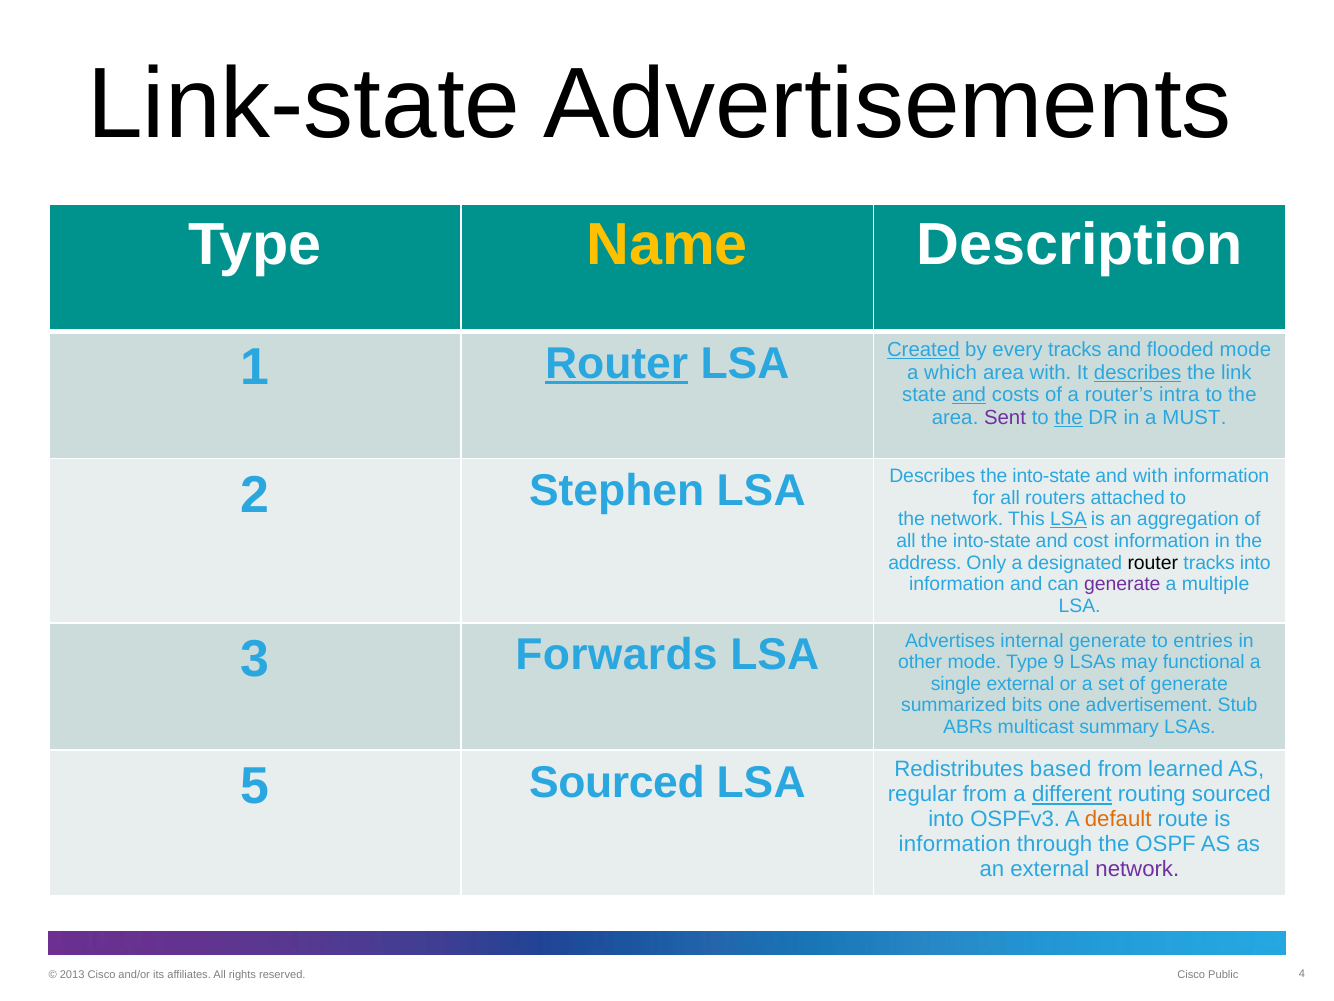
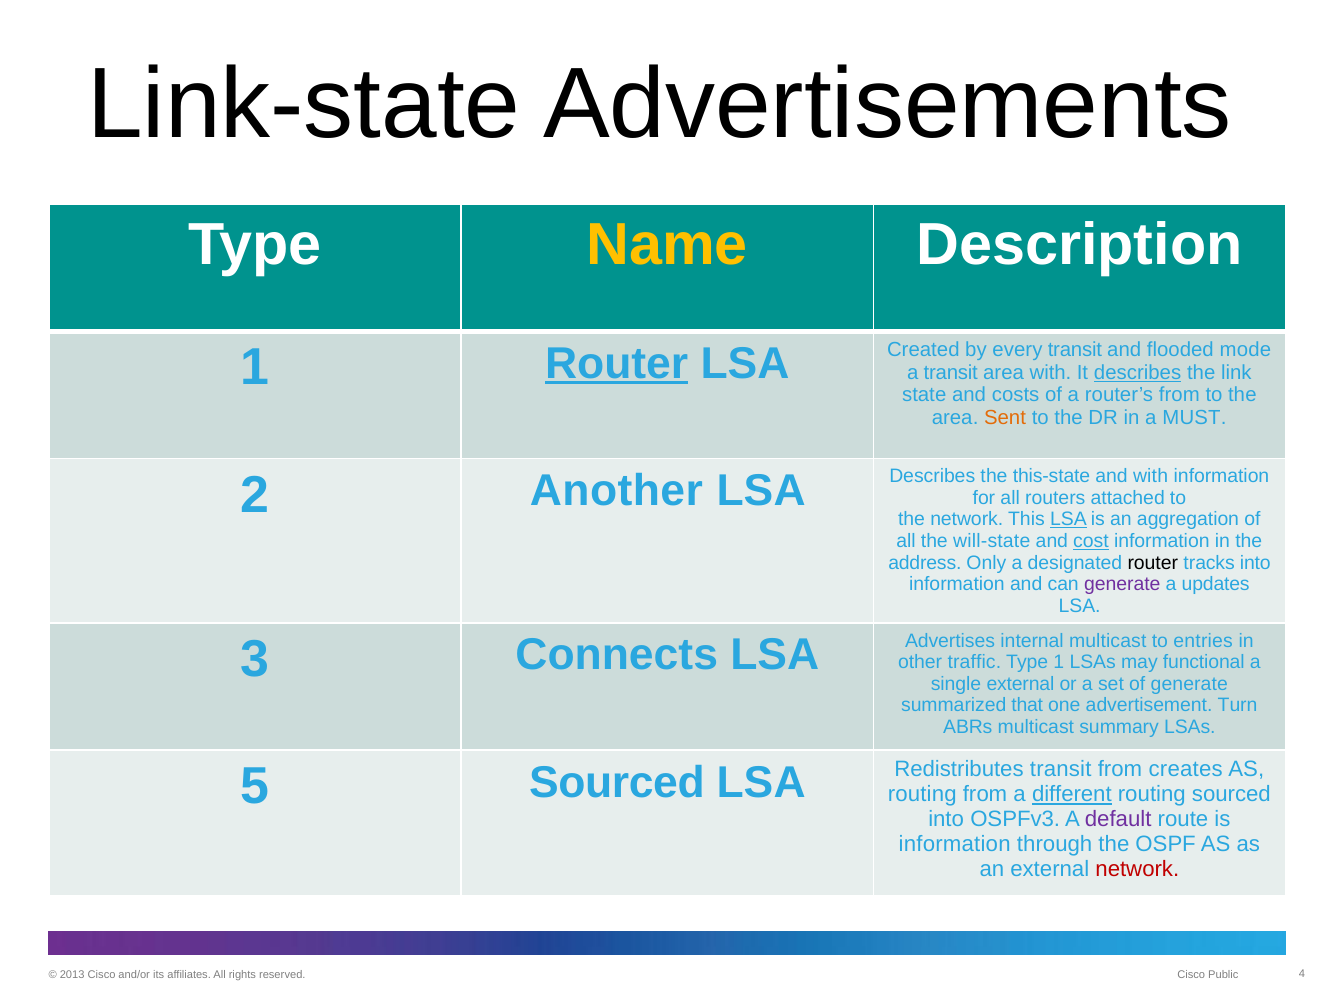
Created underline: present -> none (923, 350)
every tracks: tracks -> transit (1075, 350)
a which: which -> transit (951, 372)
and underline: present -> none (969, 395)
router’s intra: intra -> from (1179, 395)
Sent colour: purple -> orange (1005, 418)
the underline: present -> none (1069, 418)
Stephen: Stephen -> Another (616, 490)
Describes the into-state: into-state -> this-state (1052, 476)
all the into-state: into-state -> will-state (992, 541)
cost underline: none -> present (1091, 541)
multiple: multiple -> updates (1216, 584)
Forwards: Forwards -> Connects (617, 655)
internal generate: generate -> multicast (1108, 640)
other mode: mode -> traffic (974, 662)
Type 9: 9 -> 1 (1059, 662)
bits: bits -> that (1027, 705)
Stub: Stub -> Turn (1238, 705)
Redistributes based: based -> transit (1061, 769)
learned: learned -> creates (1186, 769)
regular: regular -> routing (922, 794)
default colour: orange -> purple (1118, 819)
network colour: purple -> red (1137, 869)
